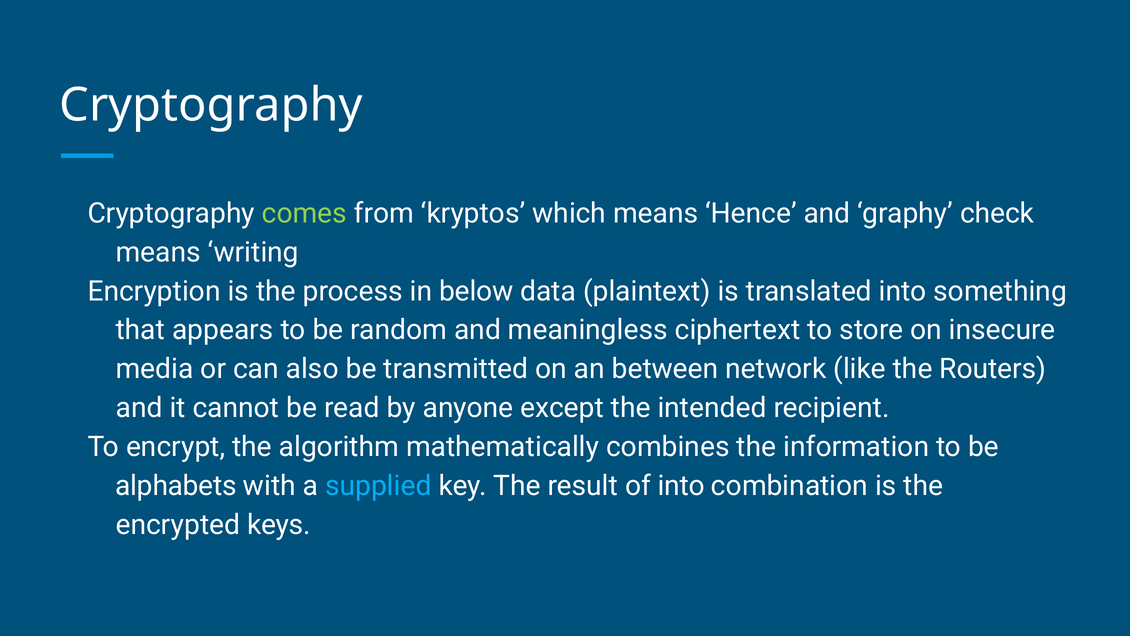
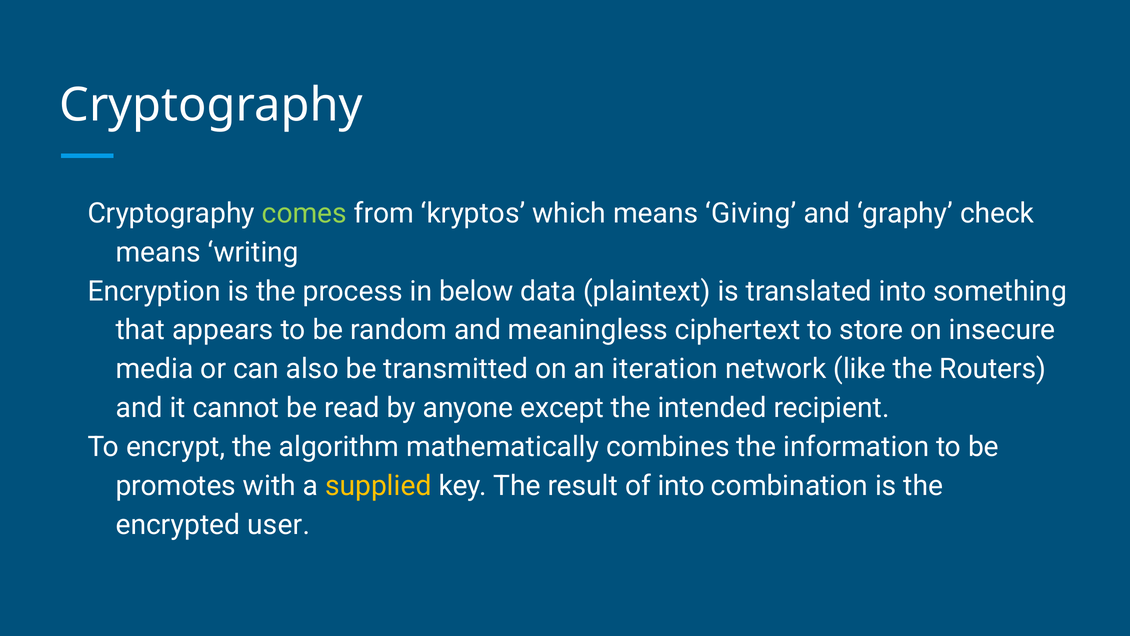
Hence: Hence -> Giving (751, 213)
between: between -> iteration (665, 369)
alphabets: alphabets -> promotes (176, 486)
supplied colour: light blue -> yellow (378, 486)
keys: keys -> user (279, 525)
